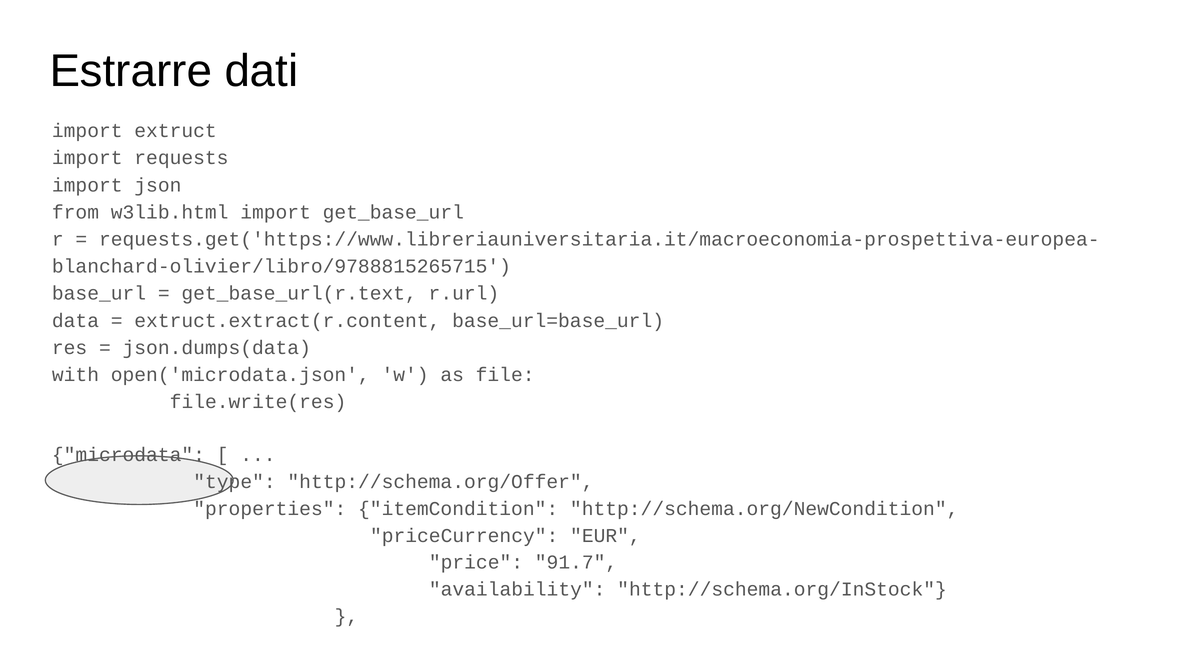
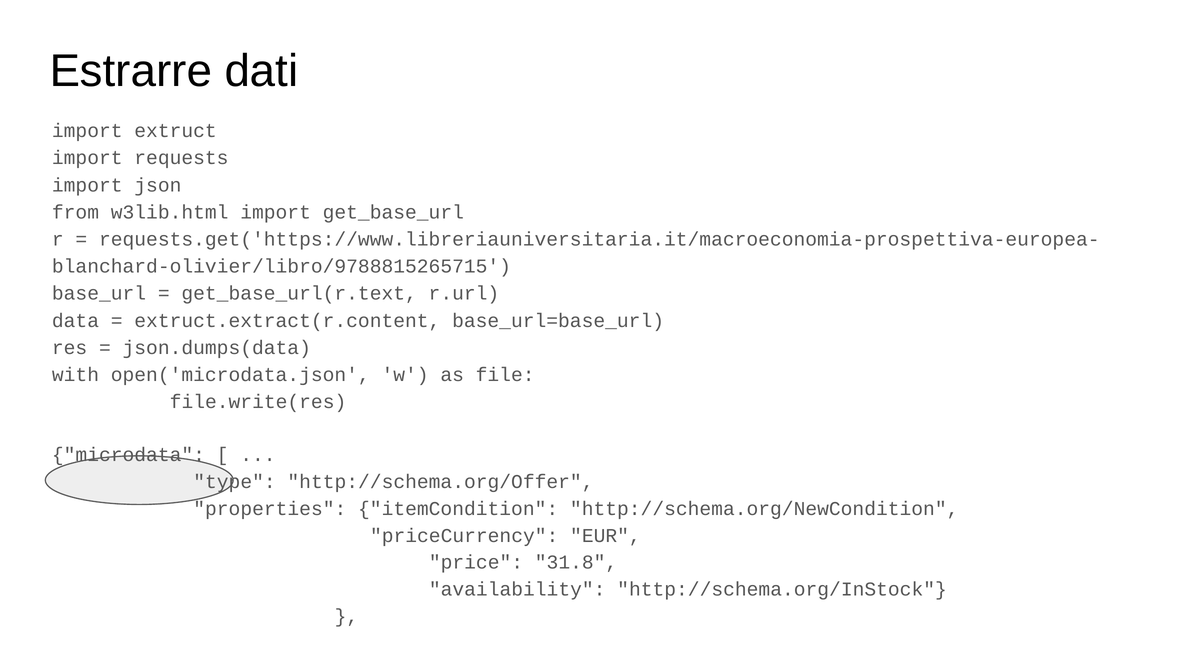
91.7: 91.7 -> 31.8 (576, 562)
